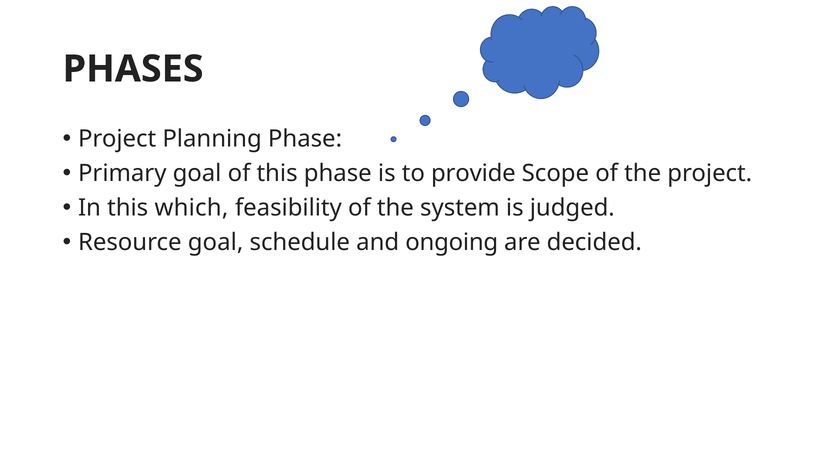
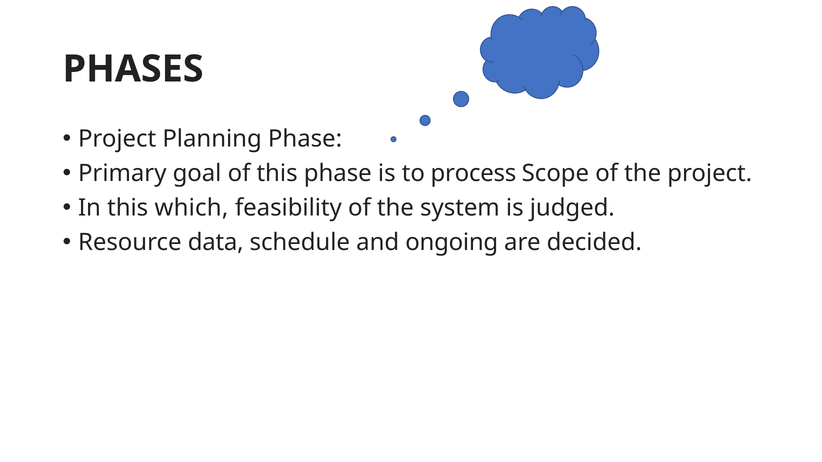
provide: provide -> process (473, 173)
Resource goal: goal -> data (216, 242)
